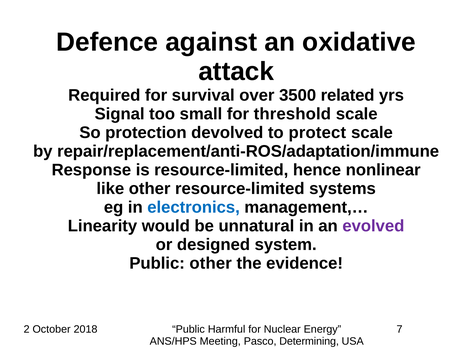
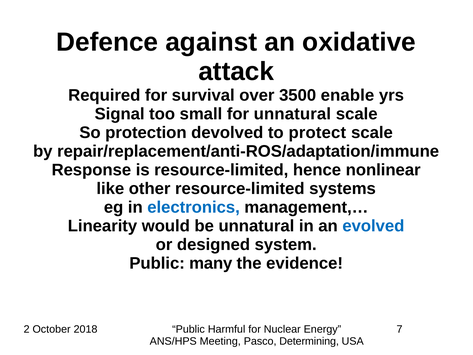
related: related -> enable (347, 95)
for threshold: threshold -> unnatural (292, 114)
evolved colour: purple -> blue (373, 226)
Public other: other -> many (211, 263)
